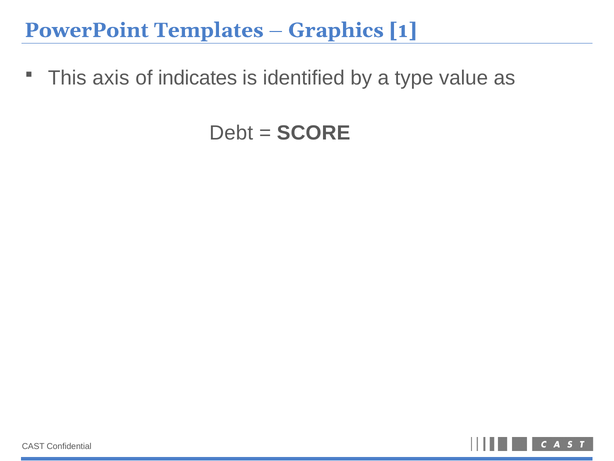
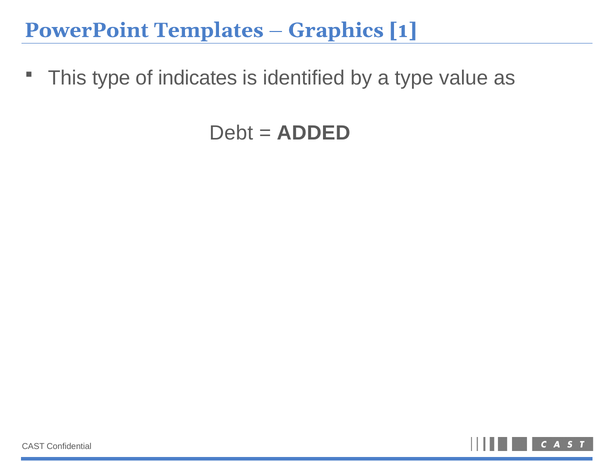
This axis: axis -> type (111, 78)
SCORE: SCORE -> ADDED (314, 133)
